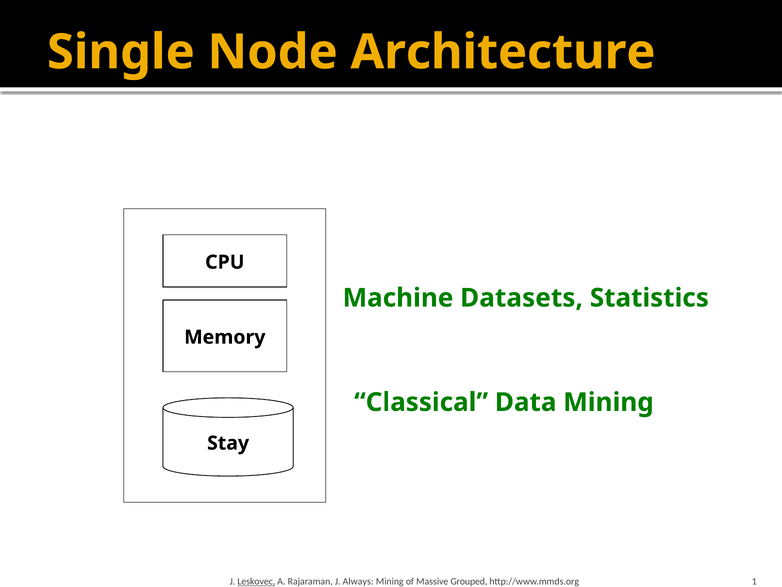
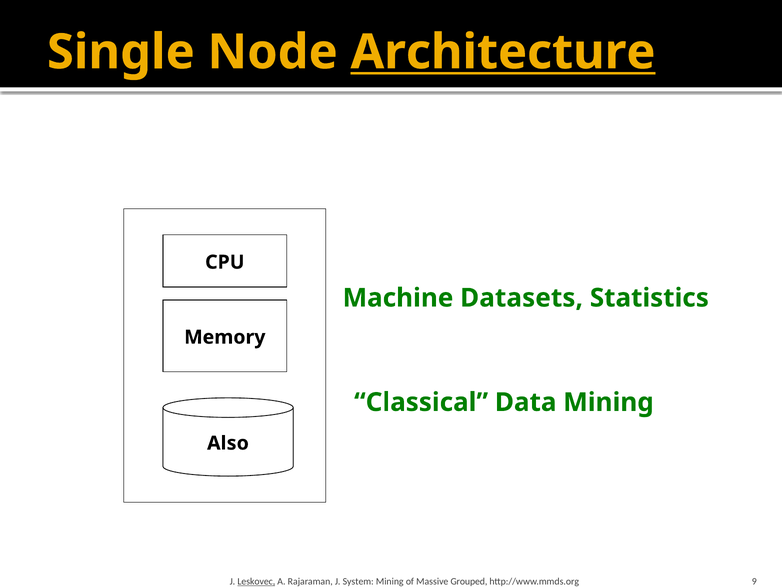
Architecture underline: none -> present (503, 52)
Stay: Stay -> Also (228, 443)
Always: Always -> System (358, 581)
1: 1 -> 9 (754, 581)
